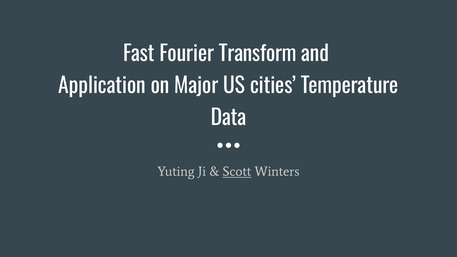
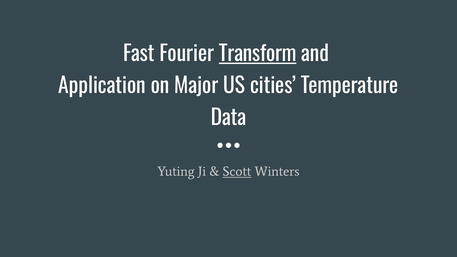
Transform underline: none -> present (258, 54)
